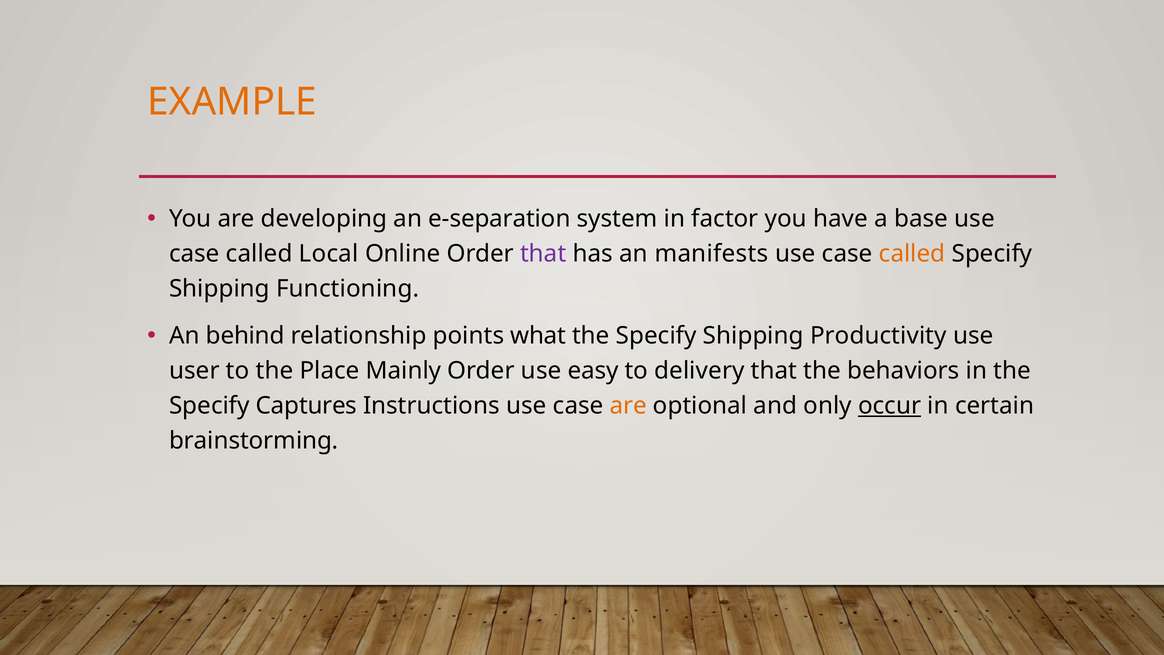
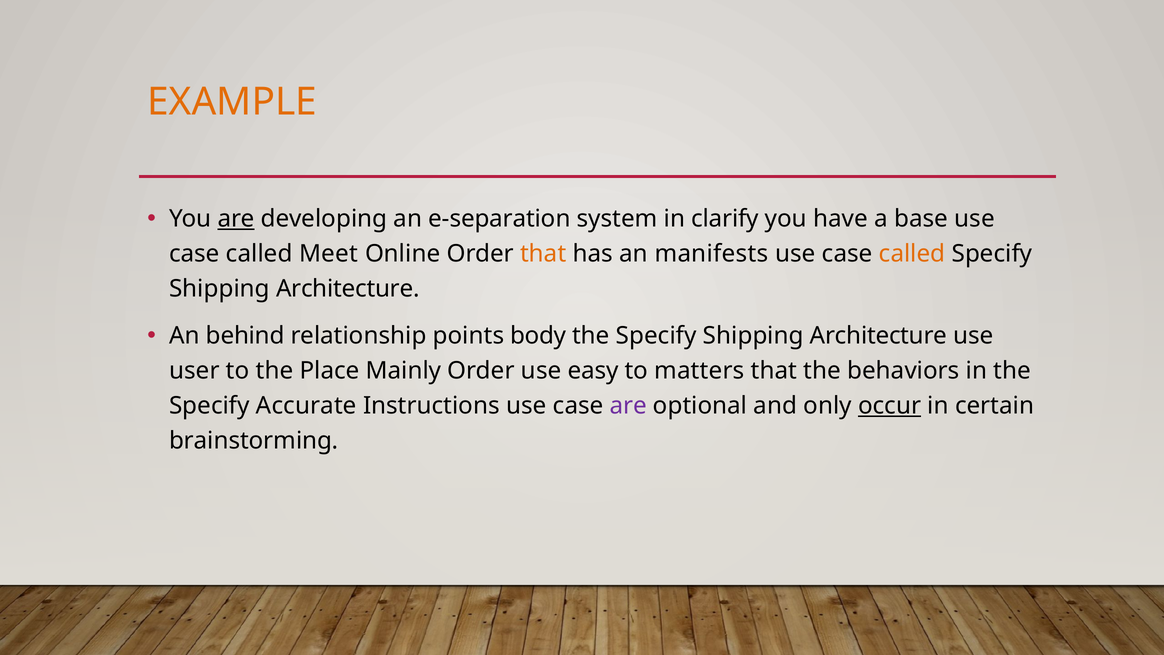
are underline: none -> present (236, 219)
factor: factor -> clarify (725, 219)
Local: Local -> Meet (329, 254)
that colour: purple -> orange (543, 254)
Functioning: Functioning -> Architecture (348, 289)
what: what -> body (538, 336)
the Specify Shipping Productivity: Productivity -> Architecture (878, 336)
delivery: delivery -> matters (699, 371)
Captures: Captures -> Accurate (306, 406)
are colour: orange -> purple (628, 406)
